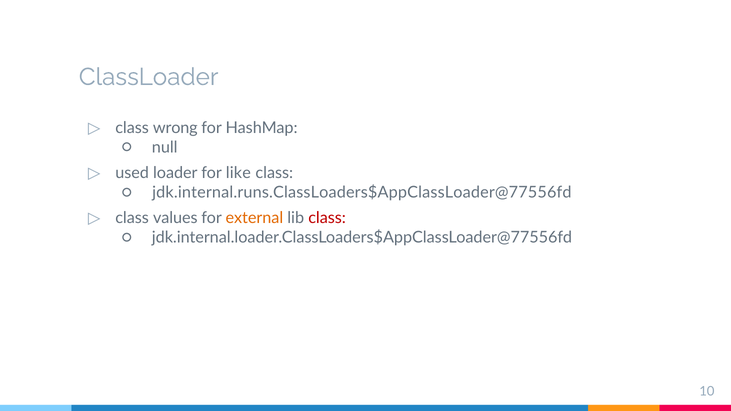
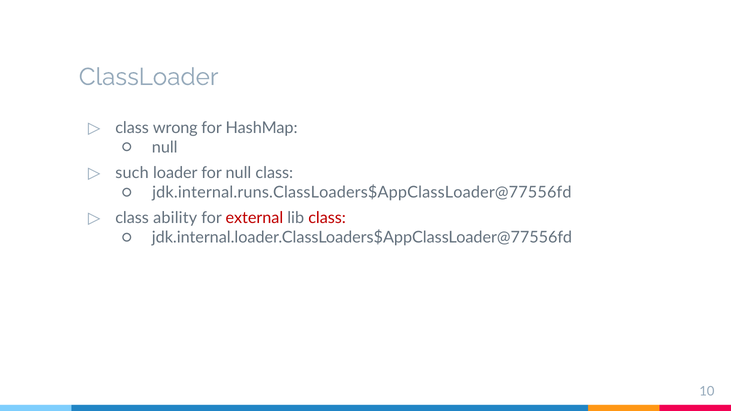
used: used -> such (132, 173)
for like: like -> null (238, 173)
values: values -> ability (175, 218)
external colour: orange -> red (254, 218)
